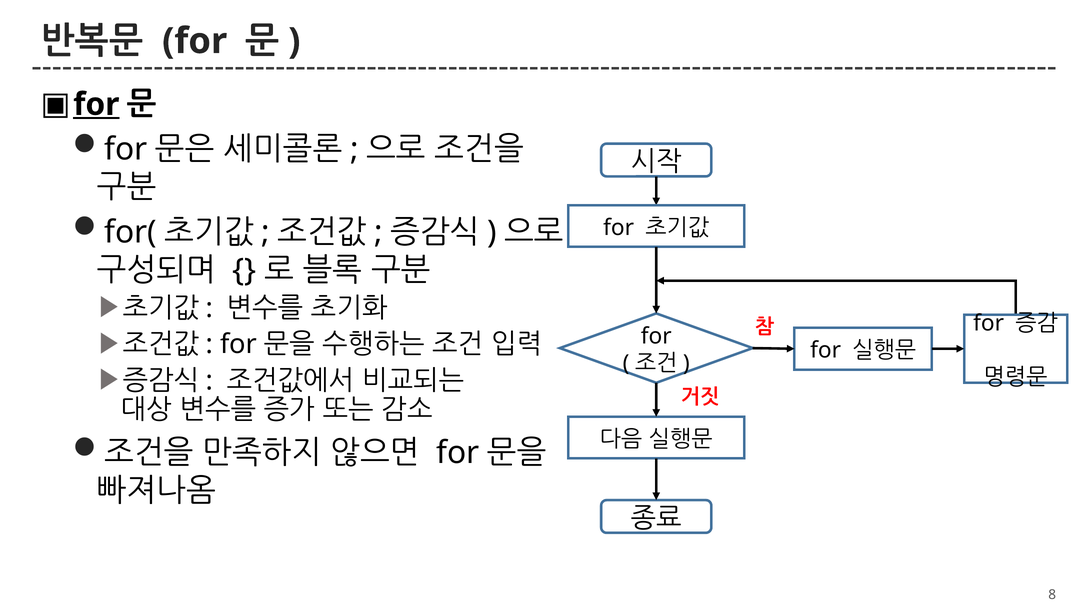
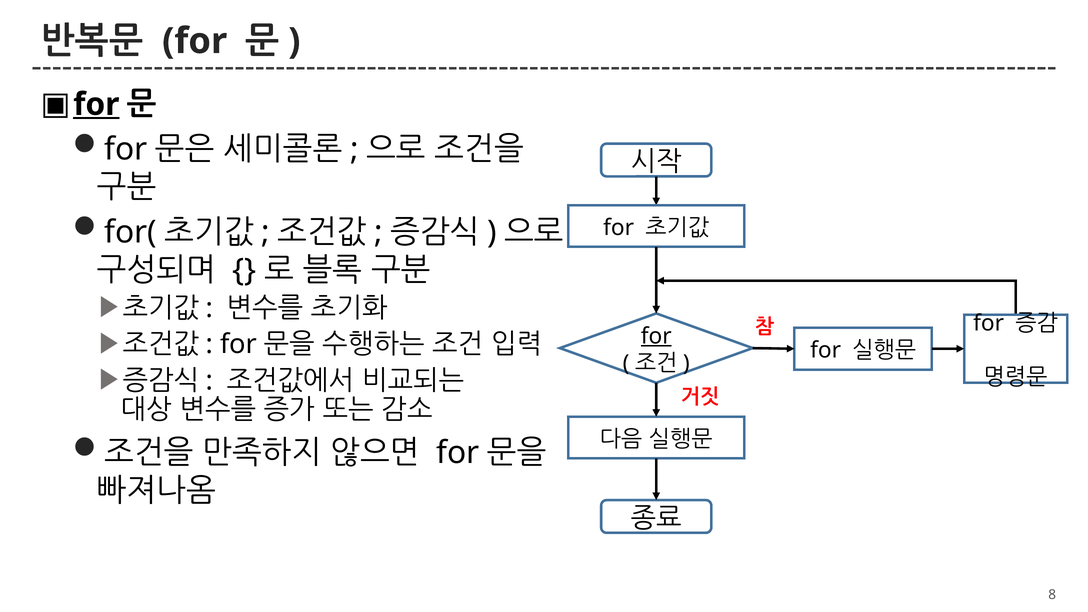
for underline: none -> present (656, 336)
